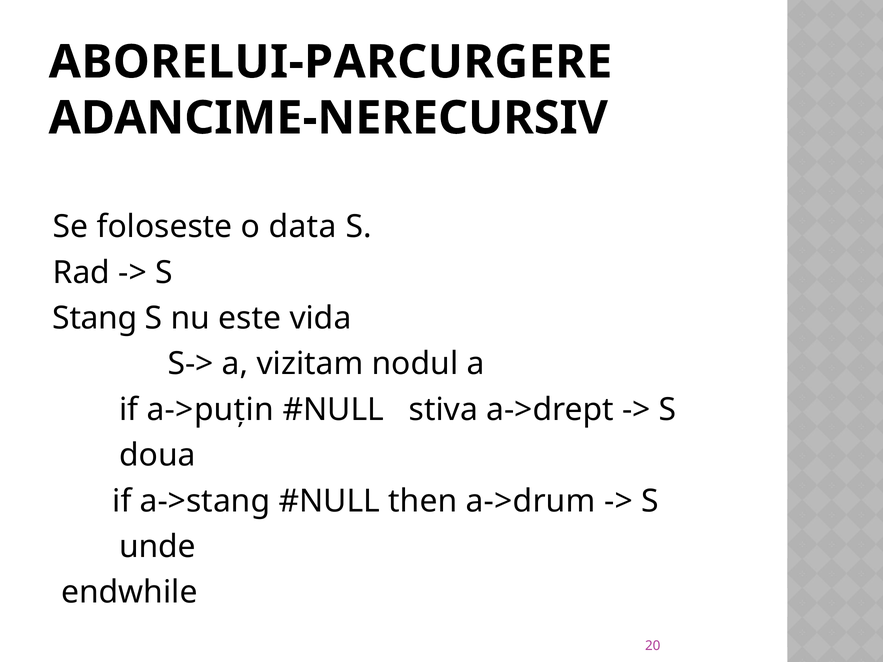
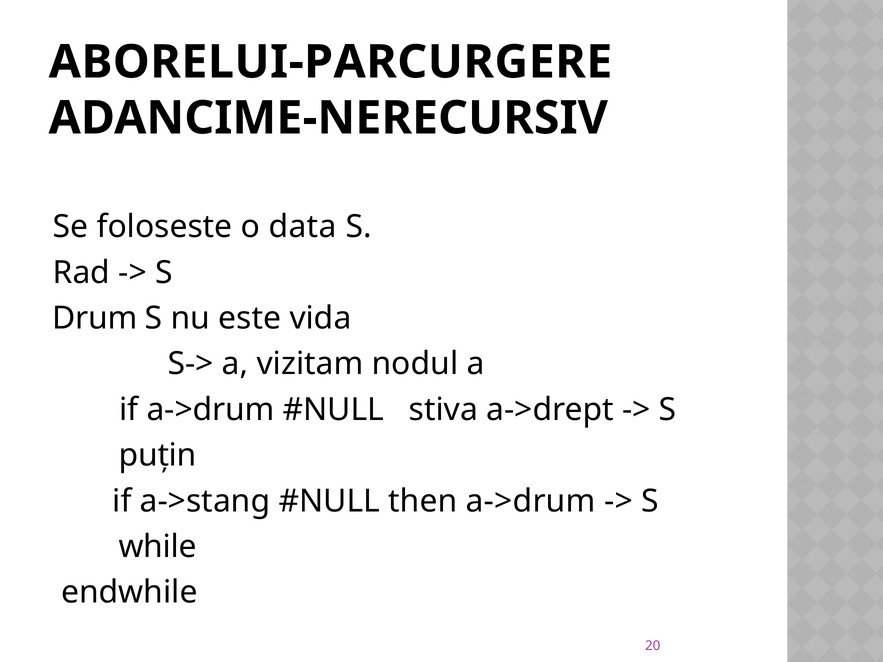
Stang: Stang -> Drum (95, 318)
if a->puțin: a->puțin -> a->drum (211, 410)
doua: doua -> puțin (158, 455)
unde: unde -> while (158, 547)
